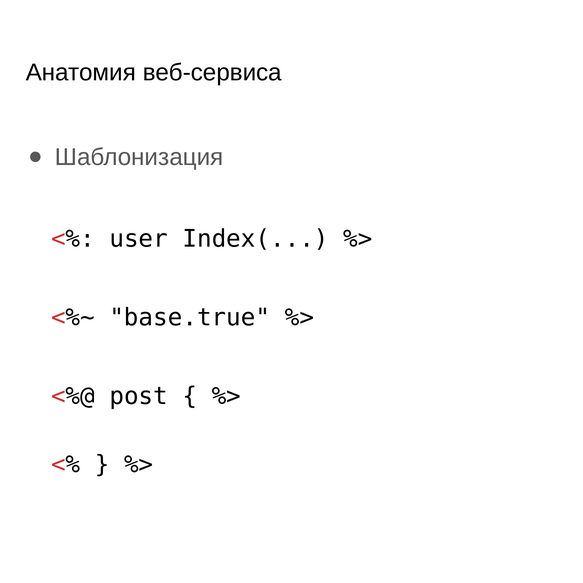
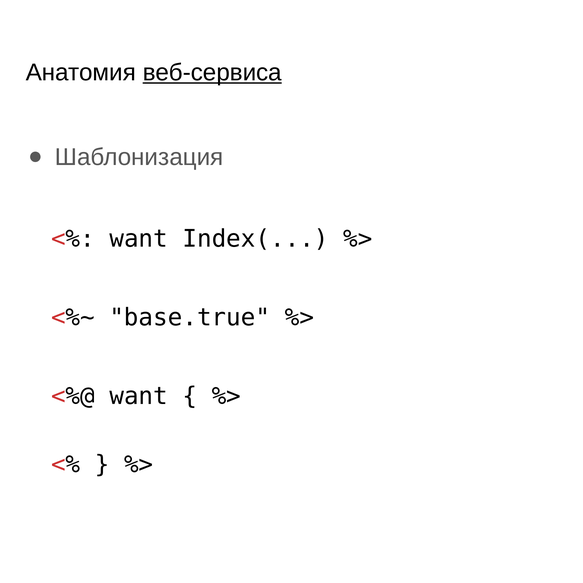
веб-сервиса underline: none -> present (212, 73)
user: user -> want (139, 239)
post: post -> want (139, 396)
